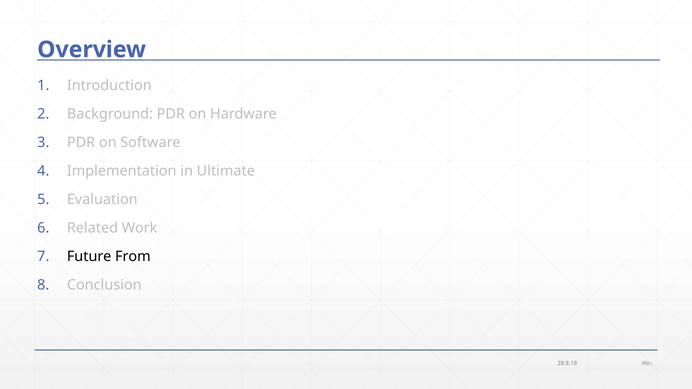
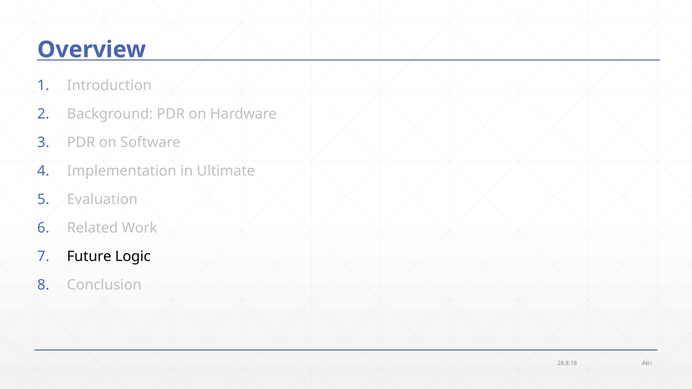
From: From -> Logic (133, 257)
